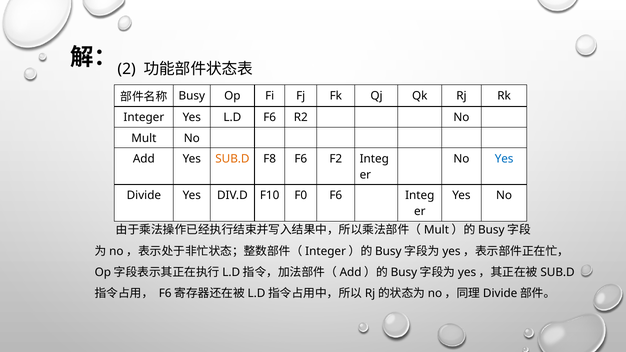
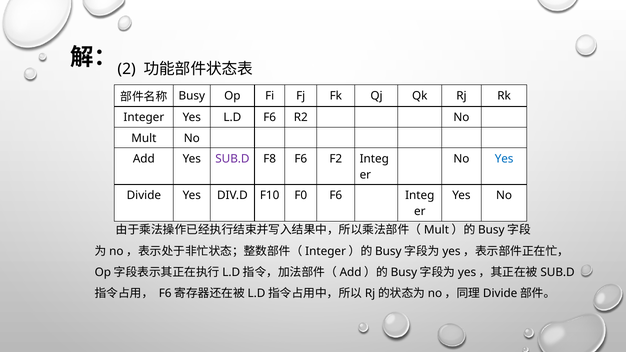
SUB.D colour: orange -> purple (232, 159)
